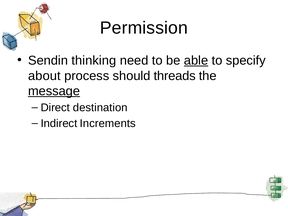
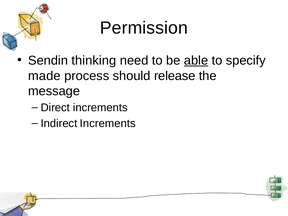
about: about -> made (44, 76)
threads: threads -> release (175, 76)
message underline: present -> none (54, 91)
Direct destination: destination -> increments (100, 108)
